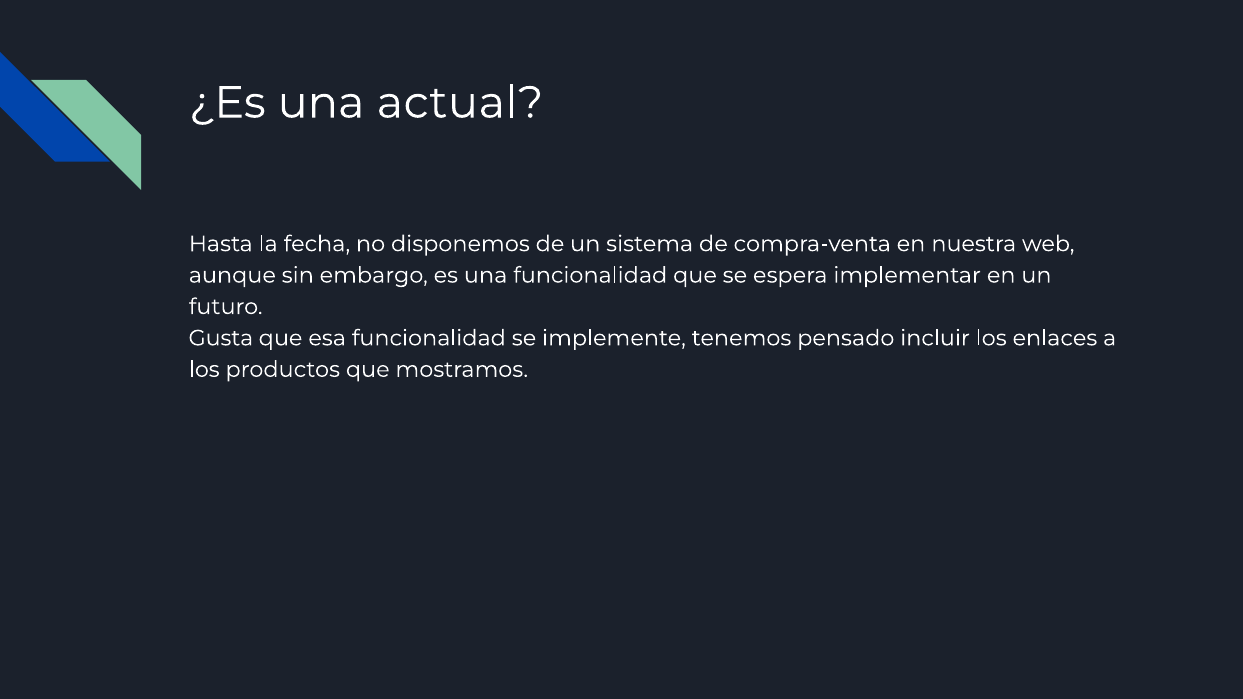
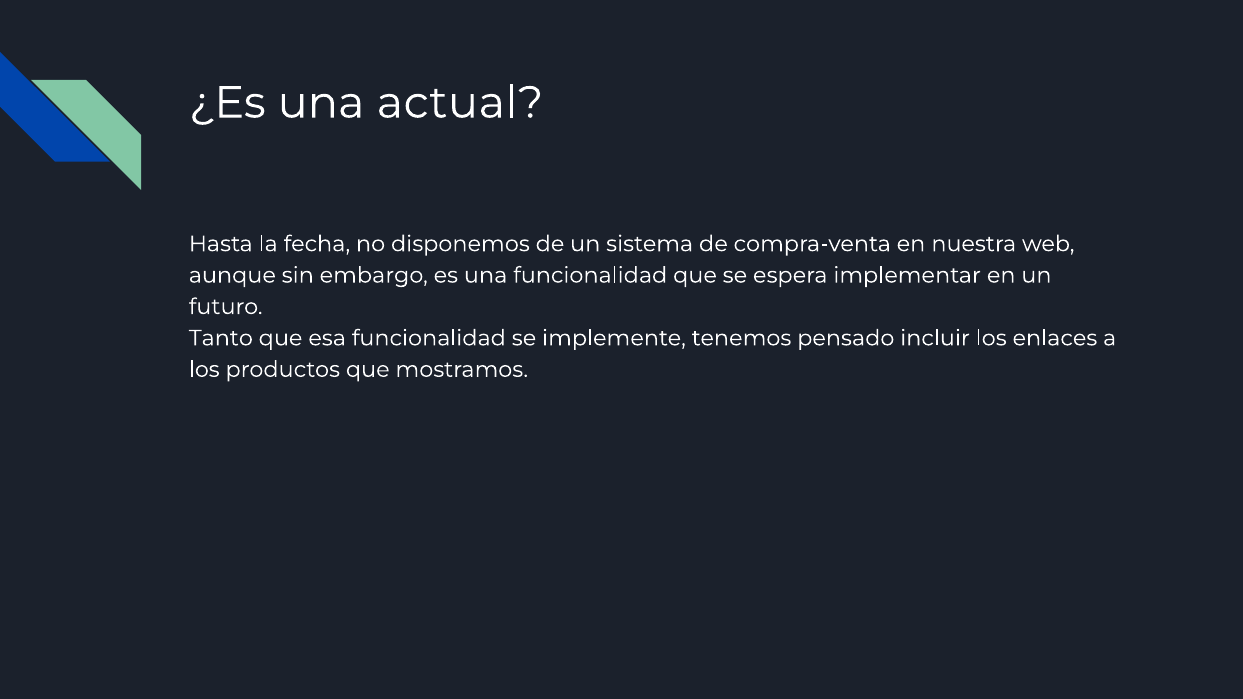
Gusta: Gusta -> Tanto (221, 338)
